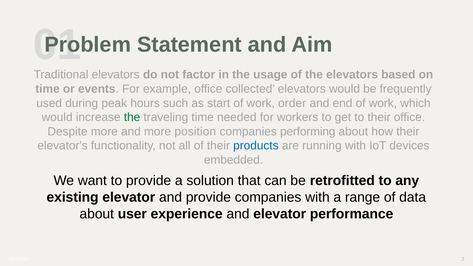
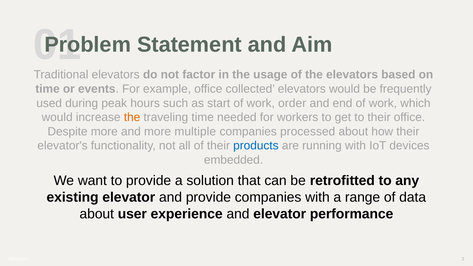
the colour: green -> orange (132, 117)
position: position -> multiple (195, 132)
performing: performing -> processed (308, 132)
